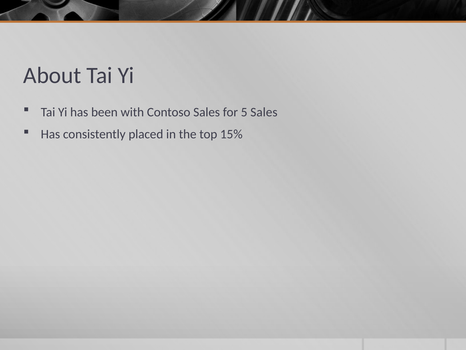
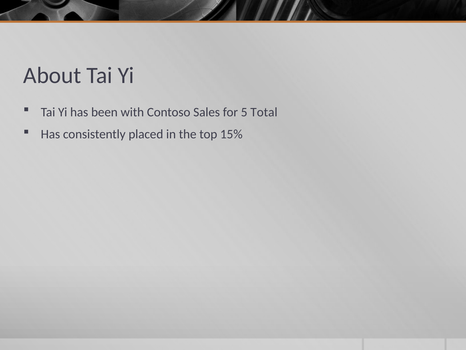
5 Sales: Sales -> Total (264, 112)
